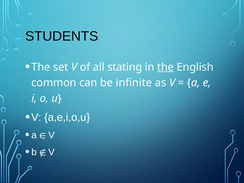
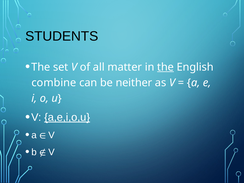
stating: stating -> matter (125, 67)
common: common -> combine (54, 83)
infinite: infinite -> neither (134, 83)
a,e,i,o,u underline: none -> present (67, 117)
